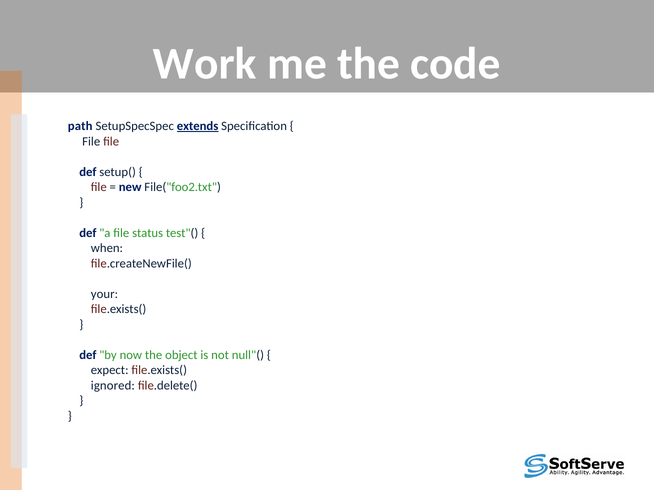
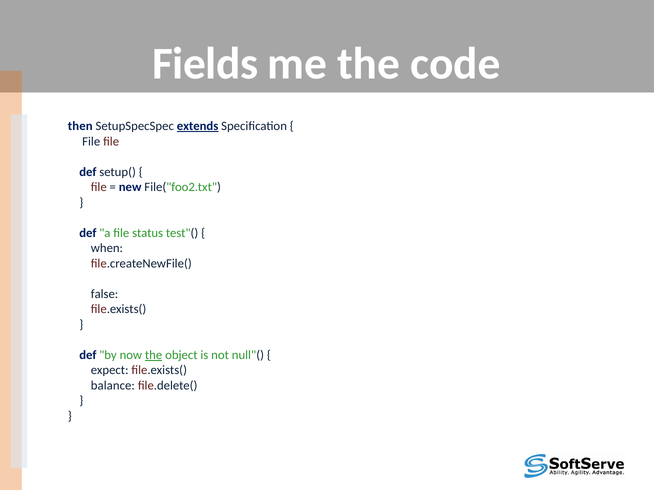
Work: Work -> Fields (205, 64)
path: path -> then (80, 126)
your: your -> false (105, 294)
the underline: none -> present (154, 355)
ignored: ignored -> balance (113, 386)
